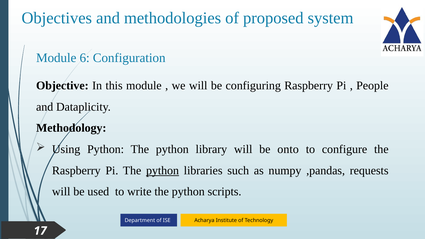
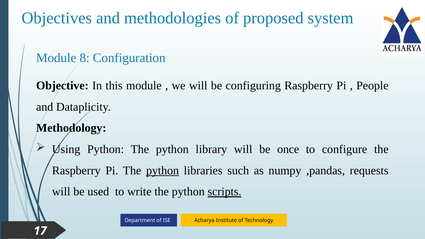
6: 6 -> 8 (85, 58)
onto: onto -> once (288, 149)
scripts underline: none -> present (225, 192)
